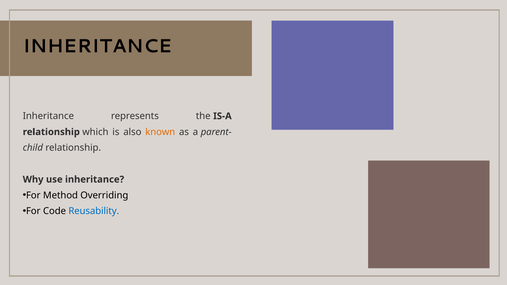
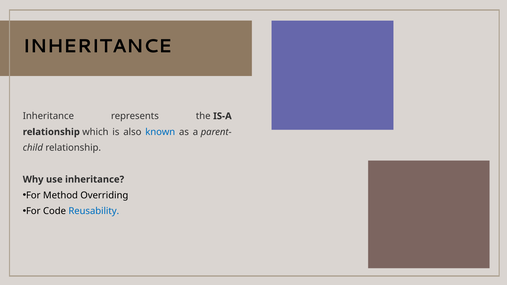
known colour: orange -> blue (160, 132)
